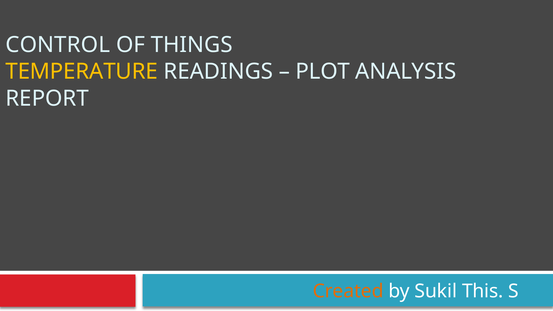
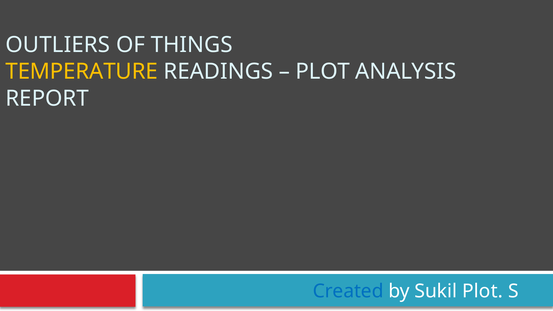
CONTROL: CONTROL -> OUTLIERS (58, 45)
Created colour: orange -> blue (348, 291)
Sukil This: This -> Plot (482, 291)
